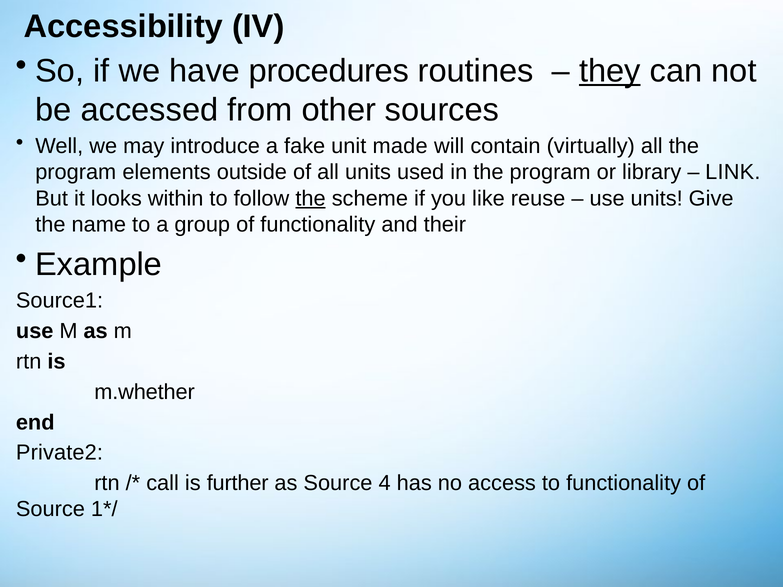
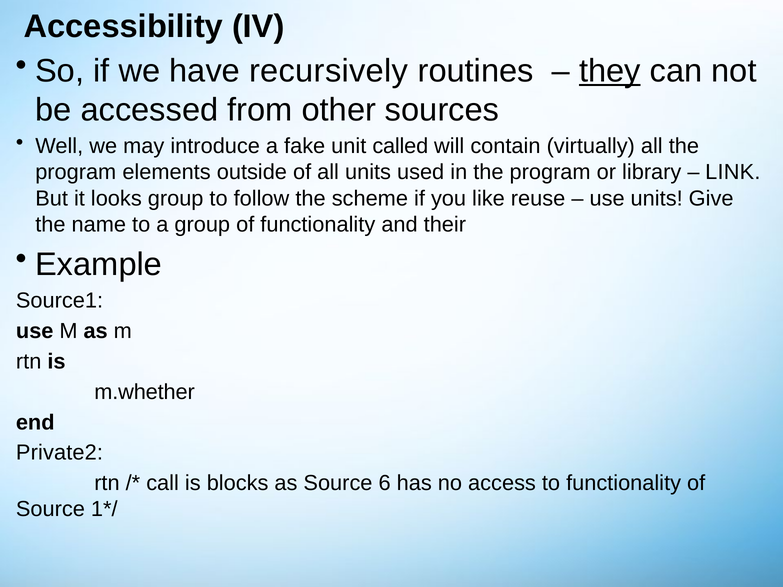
procedures: procedures -> recursively (329, 71)
made: made -> called (400, 146)
looks within: within -> group (176, 198)
the underline: present -> none (311, 198)
further: further -> blocks (238, 483)
4: 4 -> 6 (385, 483)
